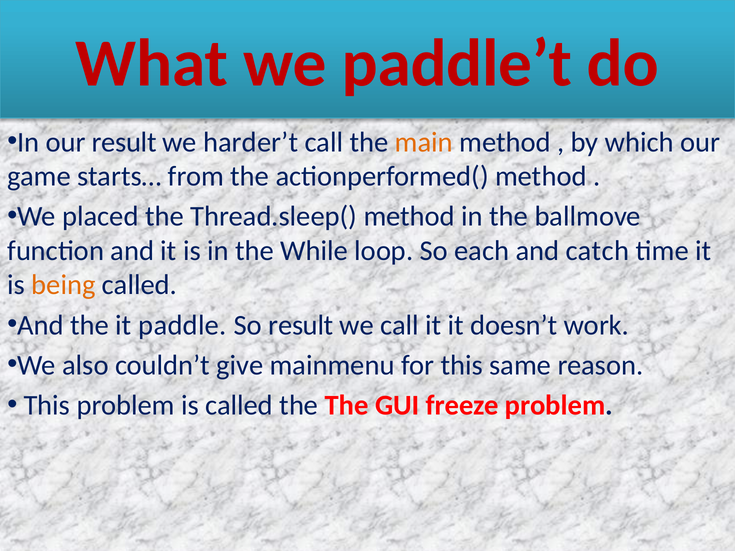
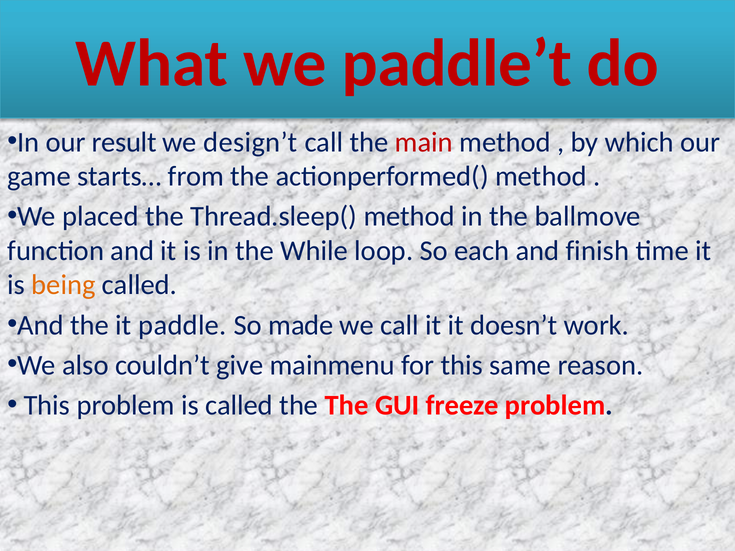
harder’t: harder’t -> design’t (250, 142)
main colour: orange -> red (424, 142)
catch: catch -> finish (597, 251)
So result: result -> made (301, 325)
